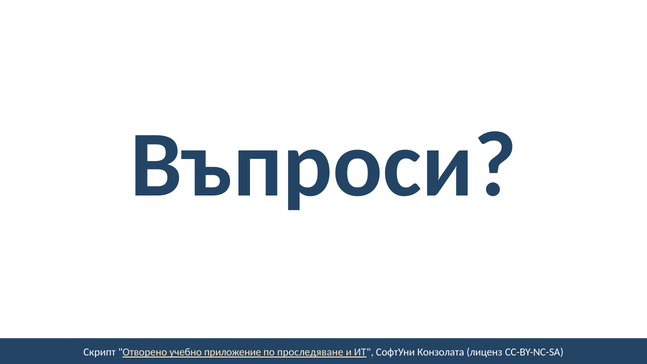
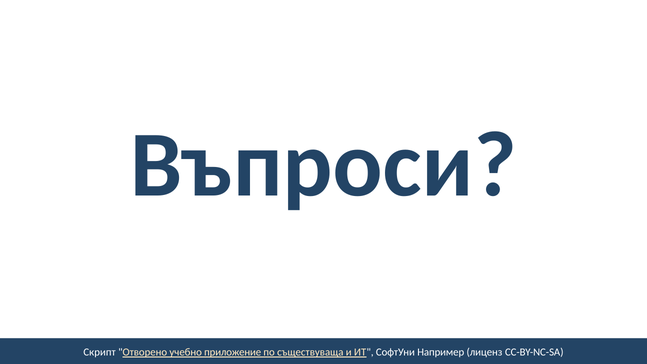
проследяване: проследяване -> съществуваща (310, 352)
Конзолата: Конзолата -> Например (441, 352)
